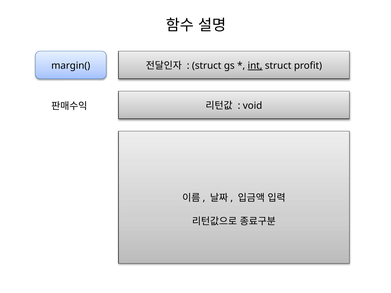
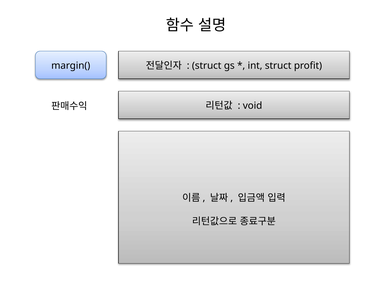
int underline: present -> none (255, 66)
